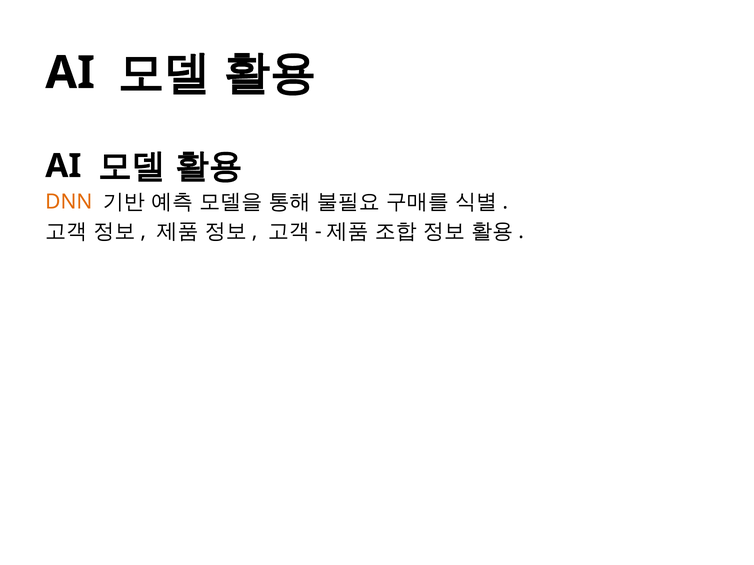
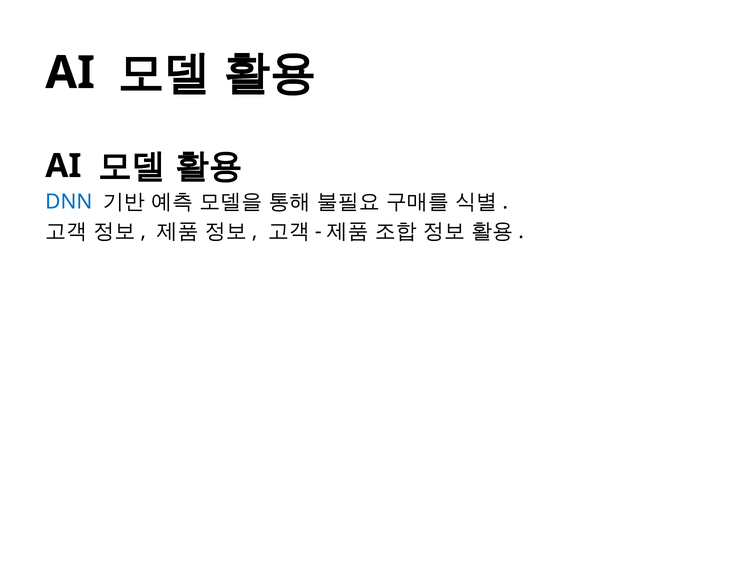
DNN colour: orange -> blue (69, 202)
